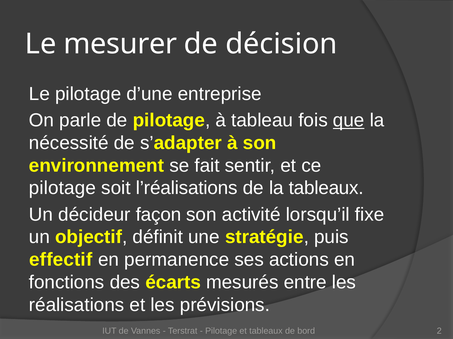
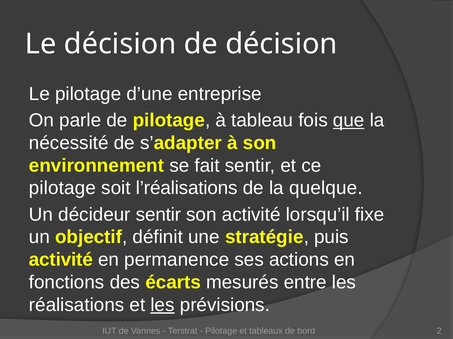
Le mesurer: mesurer -> décision (120, 44)
la tableaux: tableaux -> quelque (326, 189)
décideur façon: façon -> sentir (159, 215)
effectif: effectif -> activité (61, 260)
les underline: none -> present (163, 306)
